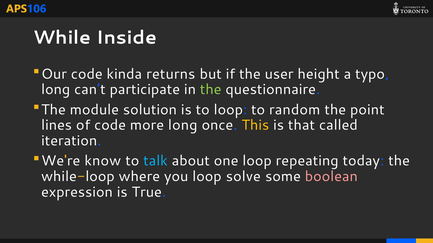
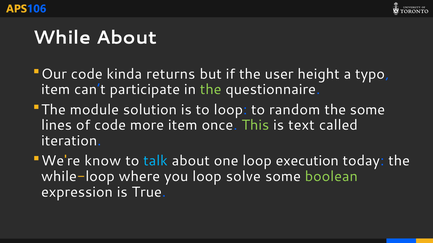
While Inside: Inside -> About (126, 38)
long: long -> item (56, 90)
the point: point -> some (367, 110)
more long: long -> item (183, 125)
This colour: yellow -> light green (255, 125)
that: that -> text (301, 125)
repeating: repeating -> execution (307, 161)
boolean colour: pink -> light green (331, 177)
